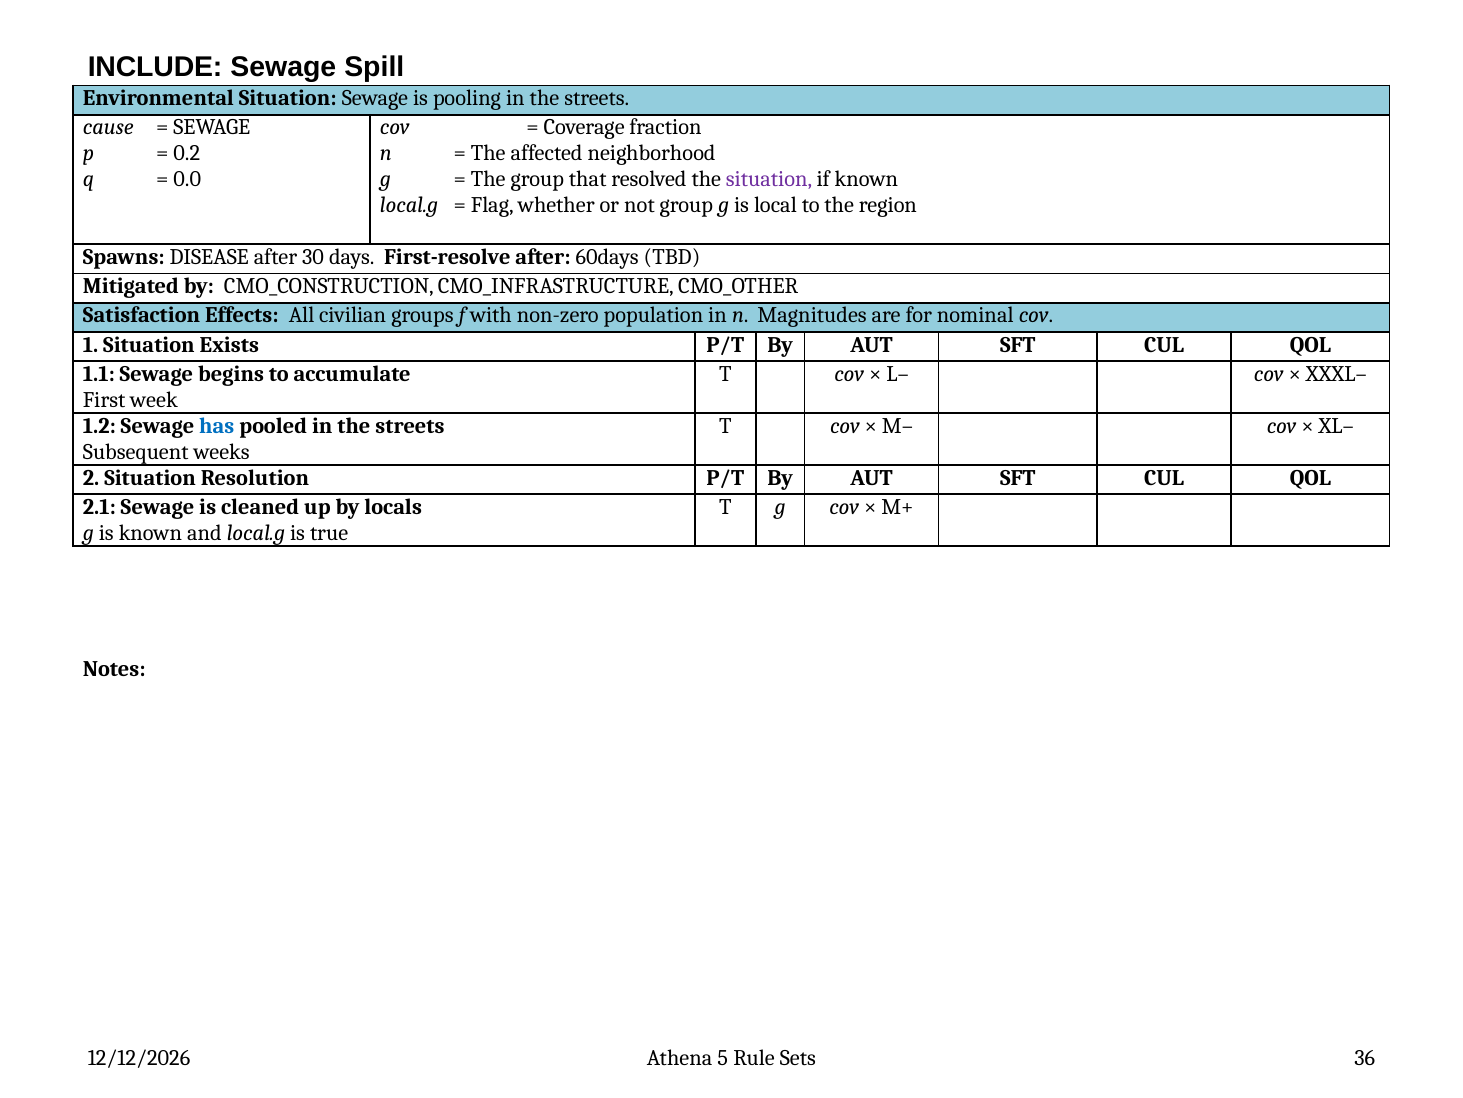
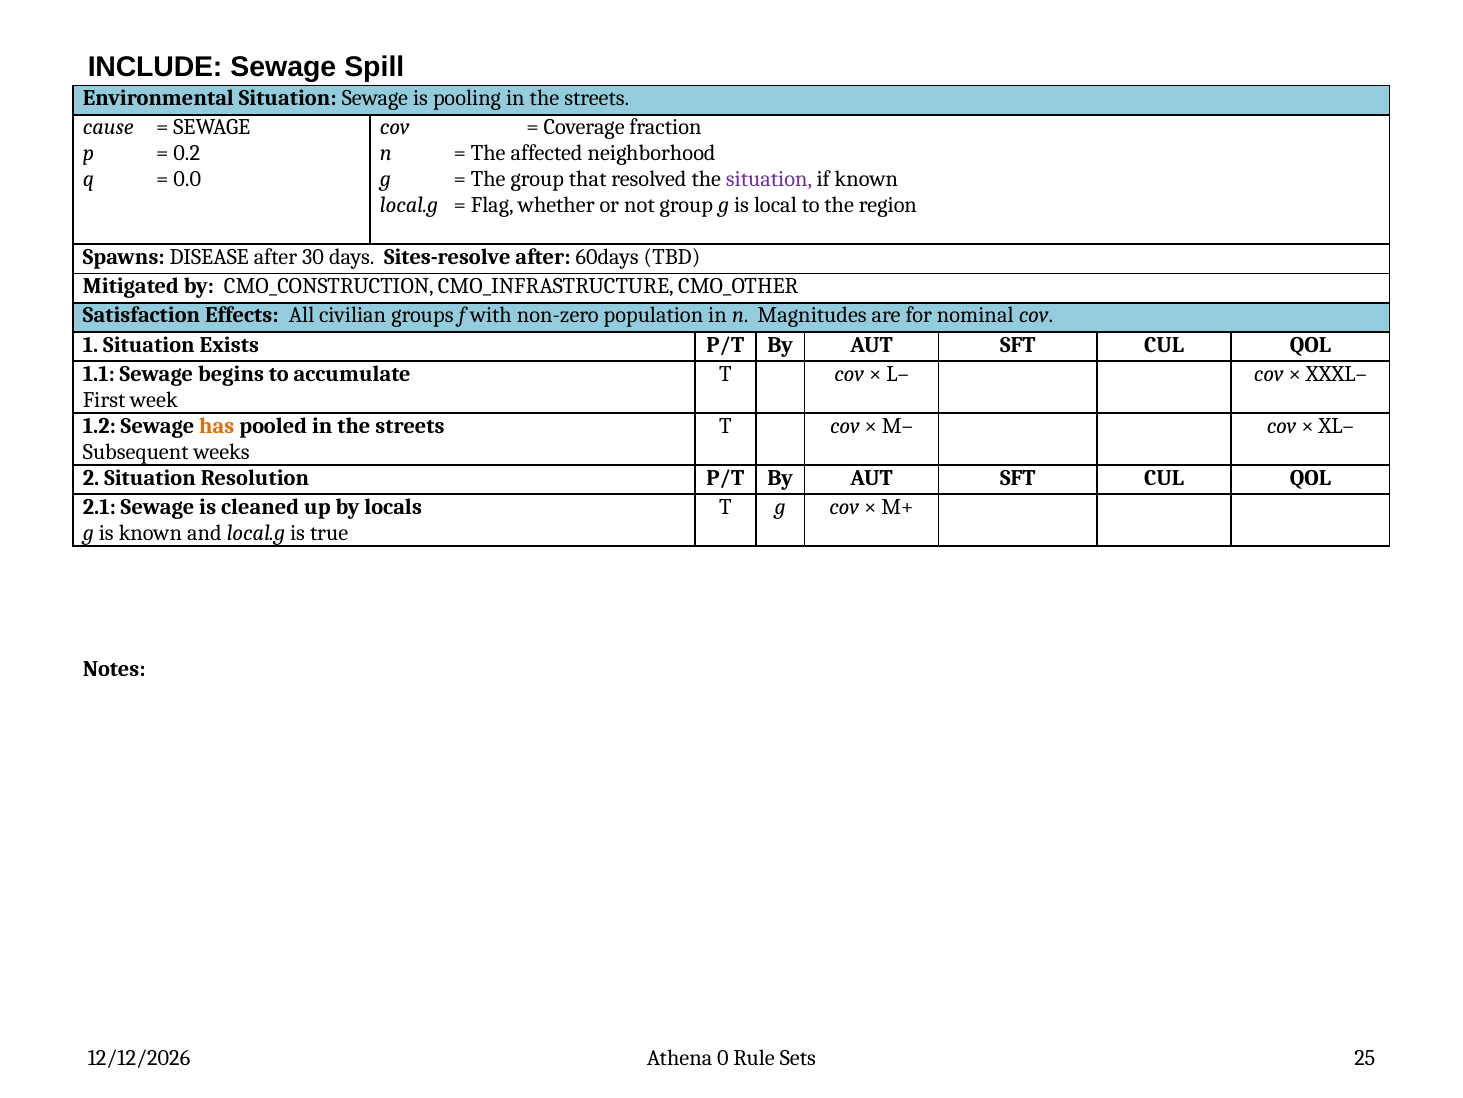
First-resolve: First-resolve -> Sites-resolve (447, 257)
has colour: blue -> orange (217, 426)
5: 5 -> 0 (723, 1057)
36: 36 -> 25 (1365, 1057)
